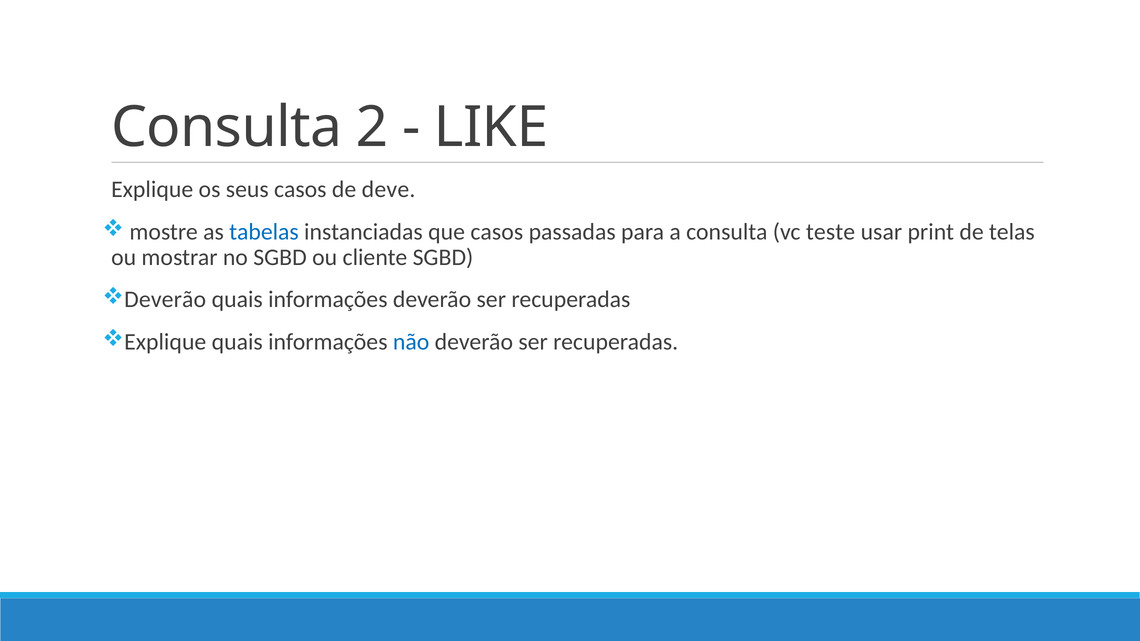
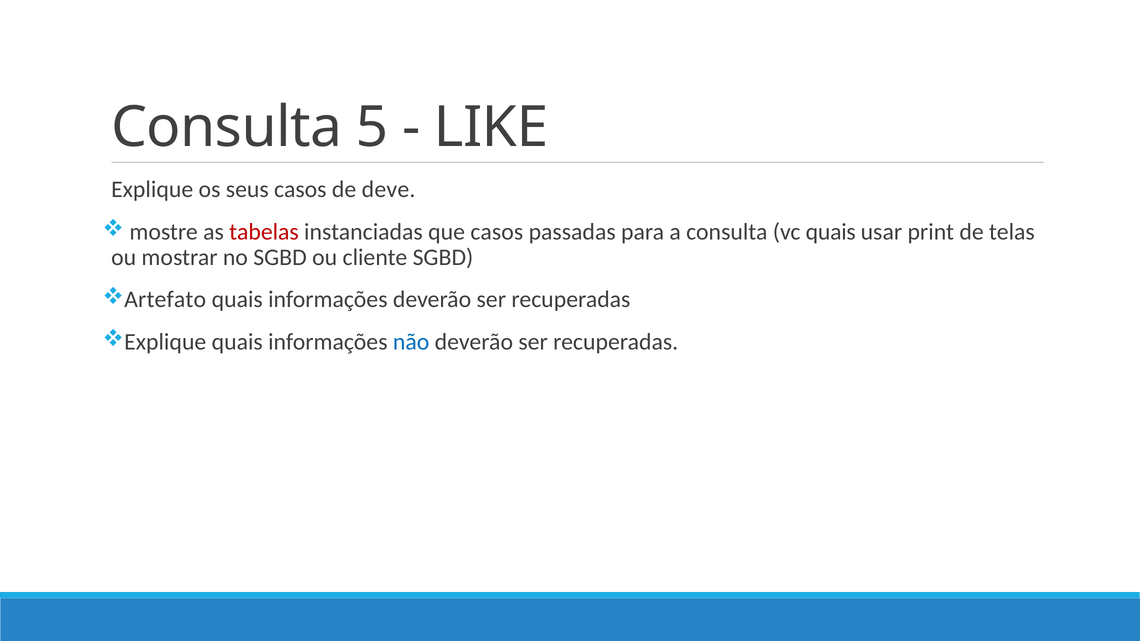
2: 2 -> 5 (372, 128)
tabelas colour: blue -> red (264, 232)
vc teste: teste -> quais (831, 232)
Deverão: Deverão -> Artefato (165, 300)
